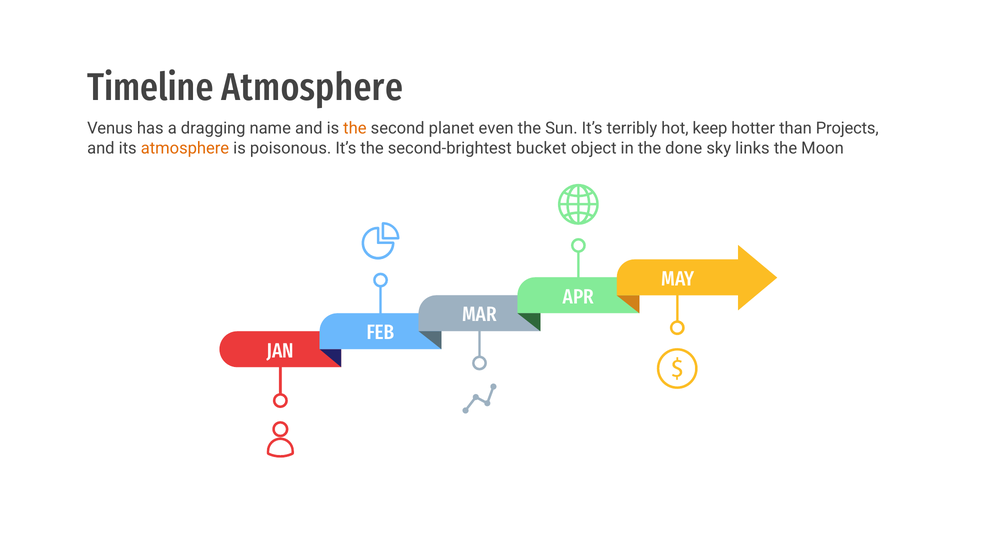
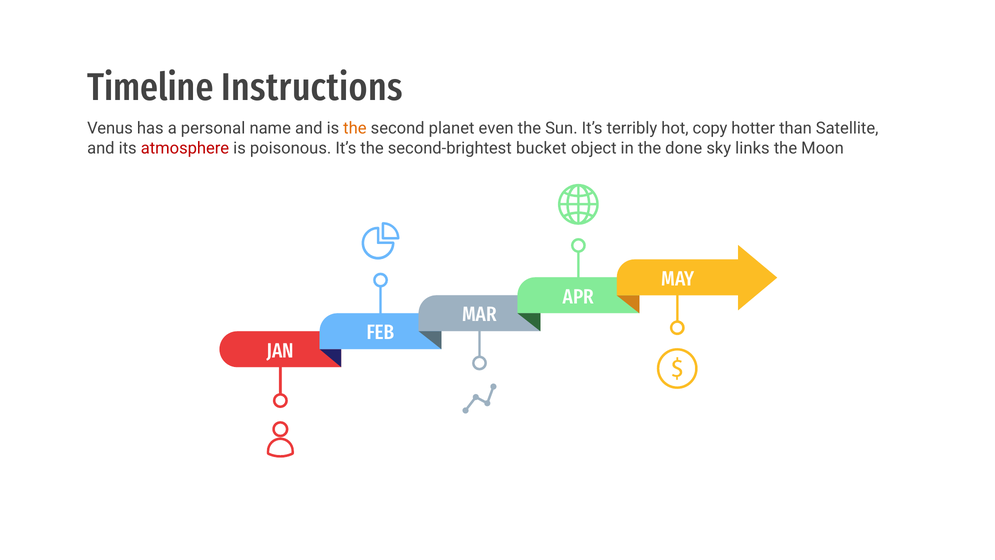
Timeline Atmosphere: Atmosphere -> Instructions (312, 87)
dragging: dragging -> personal (213, 128)
keep: keep -> copy (710, 128)
Projects: Projects -> Satellite (847, 128)
atmosphere colour: orange -> red (185, 148)
